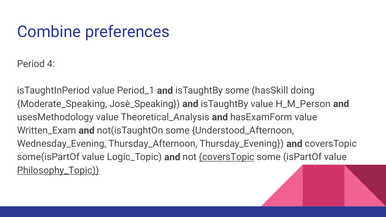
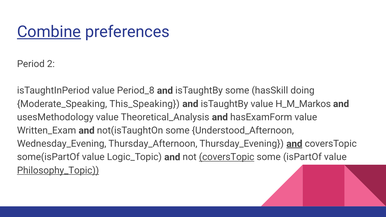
Combine underline: none -> present (49, 32)
4: 4 -> 2 (51, 64)
Period_1: Period_1 -> Period_8 (136, 91)
Josè_Speaking: Josè_Speaking -> This_Speaking (145, 104)
H_M_Person: H_M_Person -> H_M_Markos (303, 104)
and underline: none -> present (294, 144)
